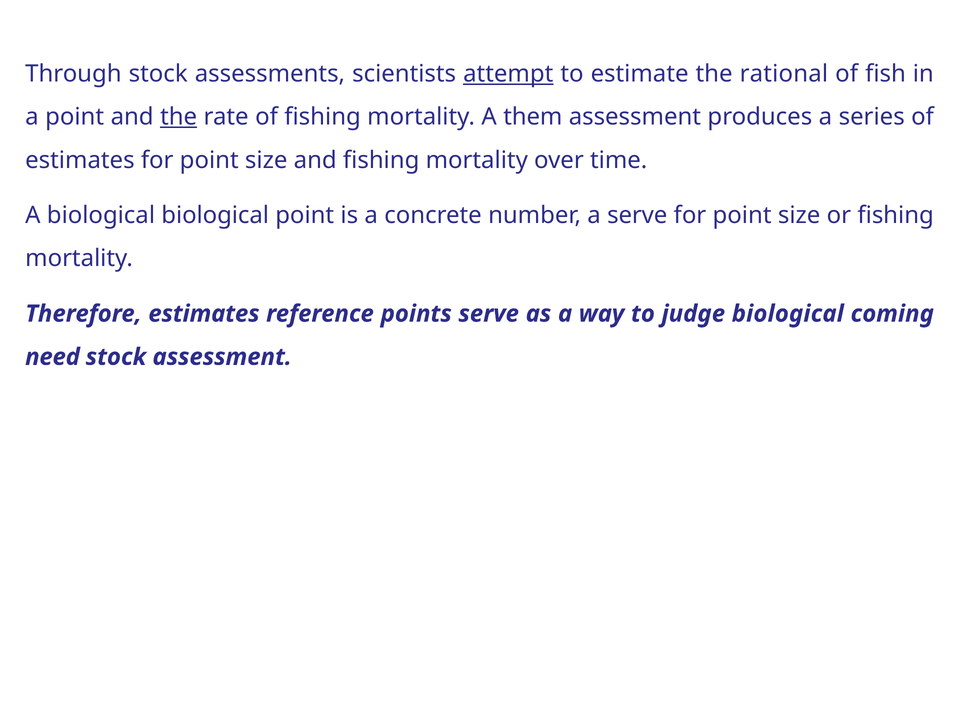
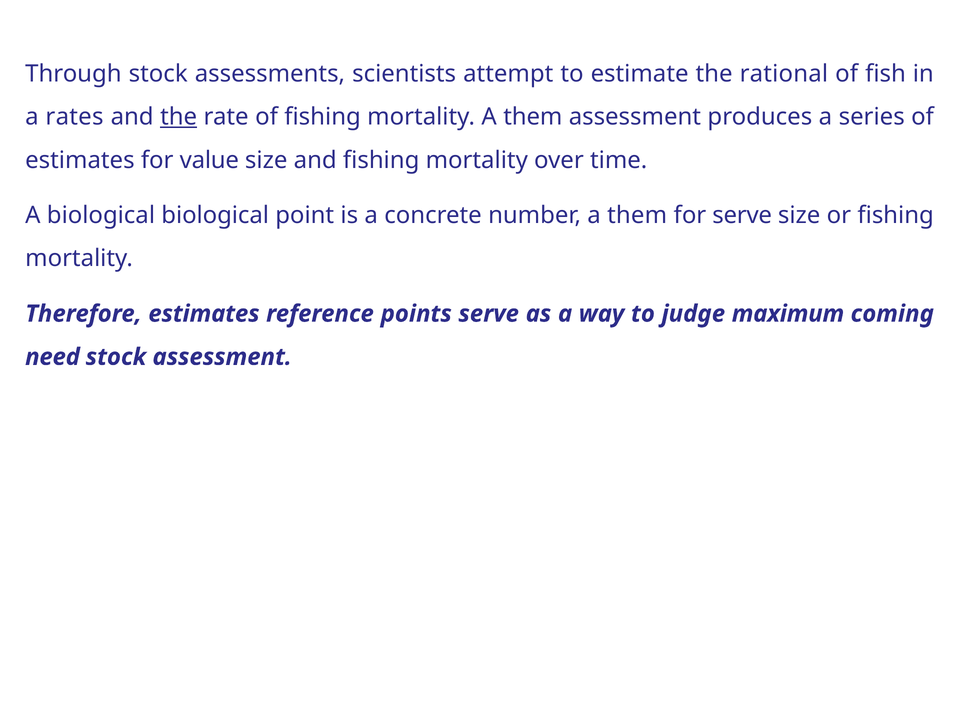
attempt underline: present -> none (508, 74)
a point: point -> rates (74, 117)
estimates for point: point -> value (209, 160)
number a serve: serve -> them (637, 215)
point: point -> serve (742, 215)
judge biological: biological -> maximum (788, 314)
